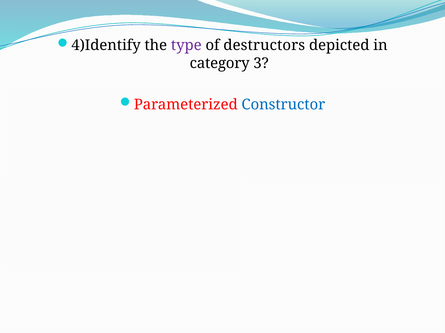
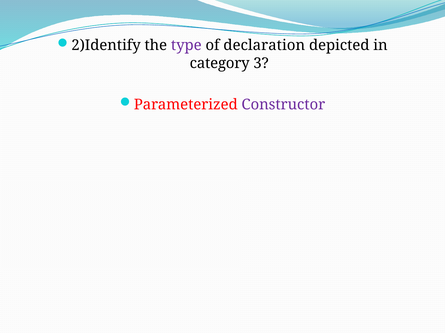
4)Identify: 4)Identify -> 2)Identify (106, 46)
destructors: destructors -> declaration (264, 46)
Constructor colour: blue -> purple (283, 105)
